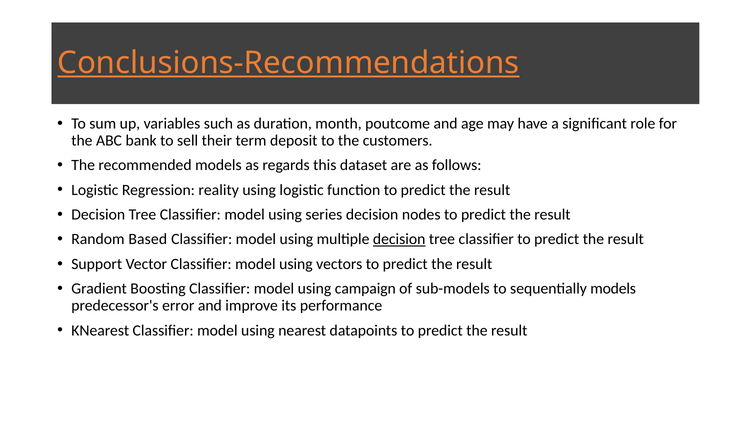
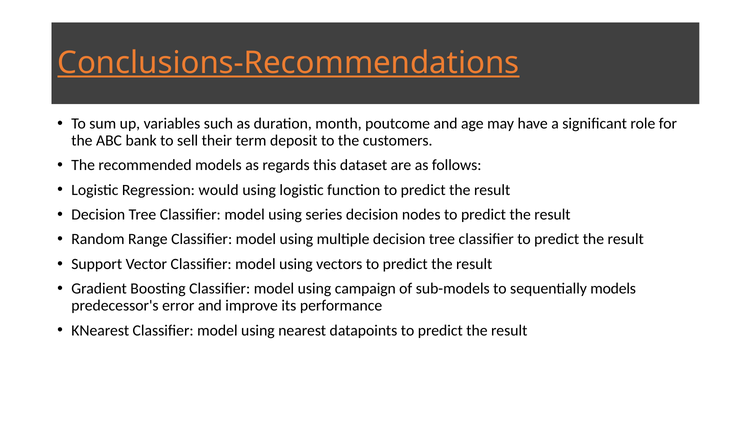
reality: reality -> would (219, 190)
Based: Based -> Range (148, 240)
decision underline: present -> none (399, 240)
